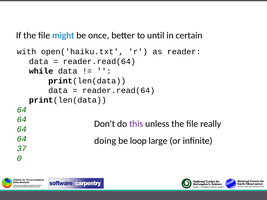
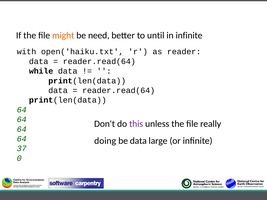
might colour: blue -> orange (63, 35)
once: once -> need (99, 35)
in certain: certain -> infinite (189, 35)
be loop: loop -> data (138, 141)
